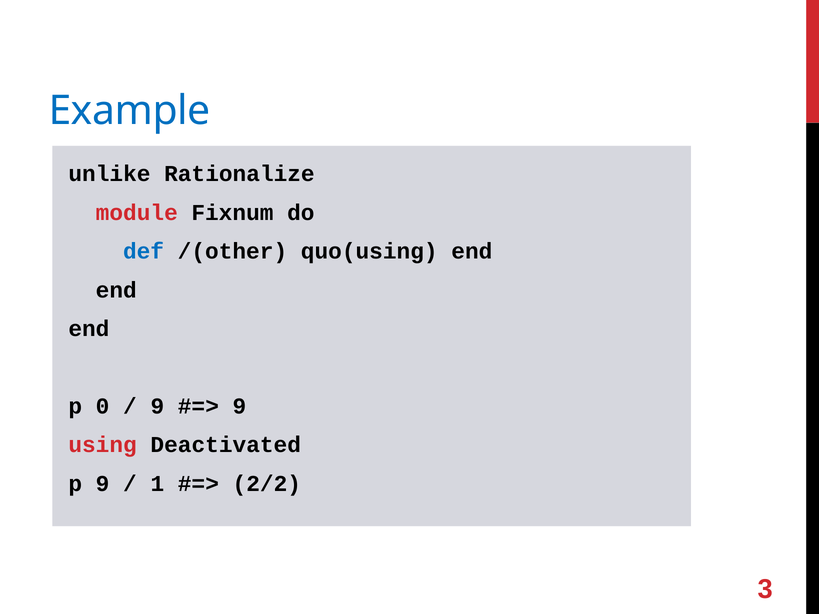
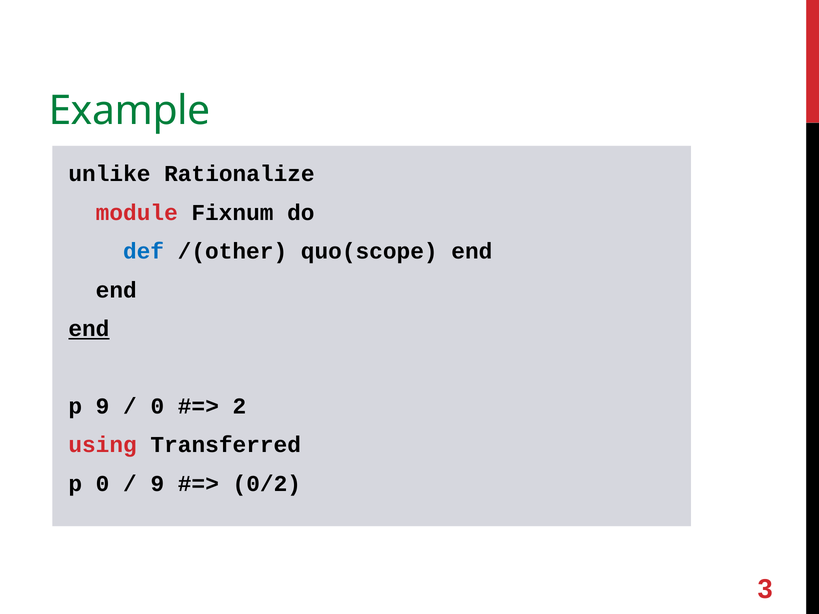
Example colour: blue -> green (130, 111)
quo(using: quo(using -> quo(scope (369, 252)
end underline: none -> present (89, 329)
p 0: 0 -> 9 (103, 406)
9: 9 -> 0 (157, 406)
9: 9 -> 2 (239, 406)
Deactivated: Deactivated -> Transferred (226, 445)
p 9: 9 -> 0 (103, 484)
1: 1 -> 9 (157, 484)
2/2: 2/2 -> 0/2 (267, 484)
